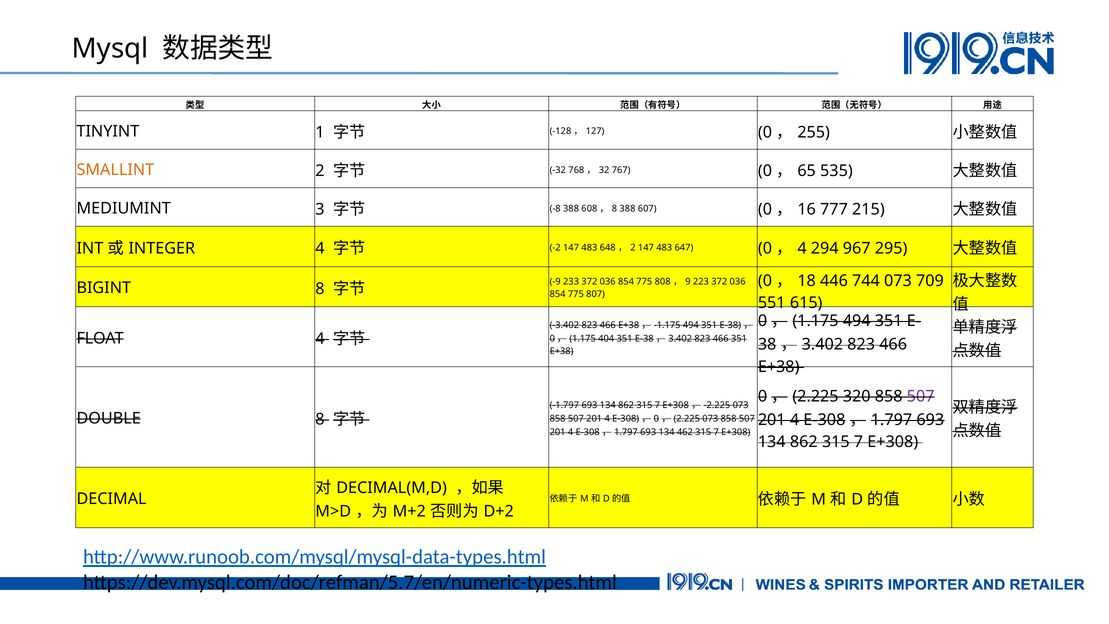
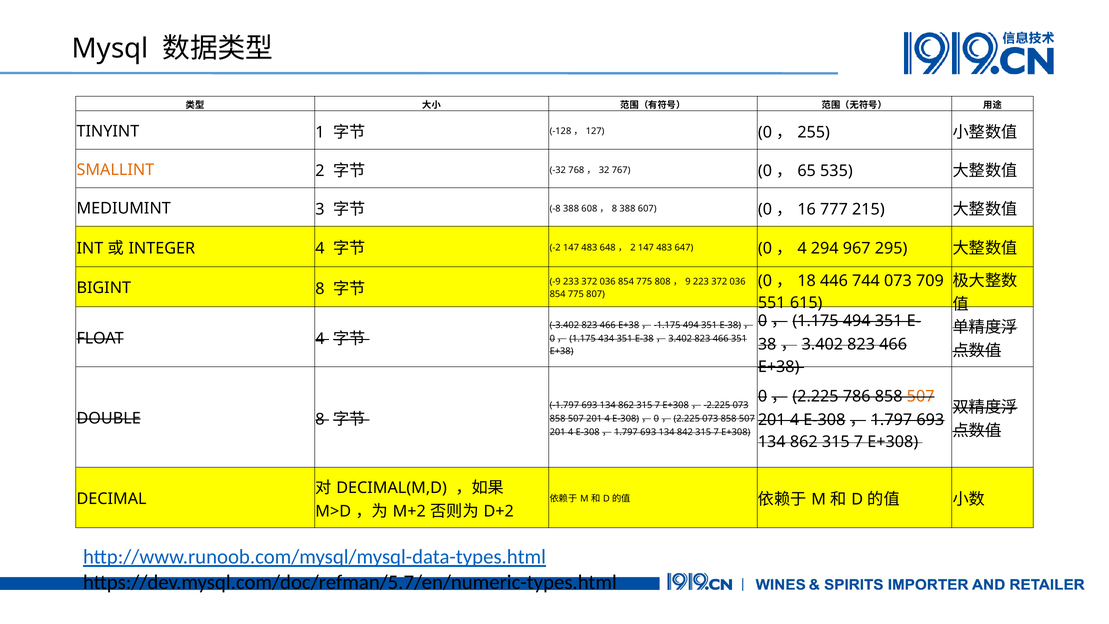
404: 404 -> 434 (606, 339)
320: 320 -> 786 (857, 396)
507 colour: purple -> orange (921, 396)
462: 462 -> 842 (685, 432)
